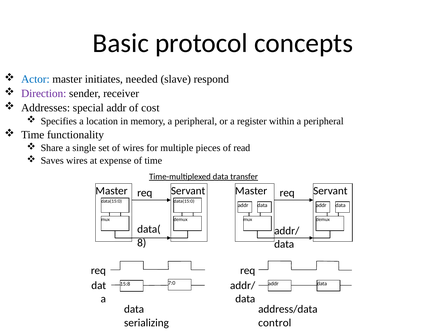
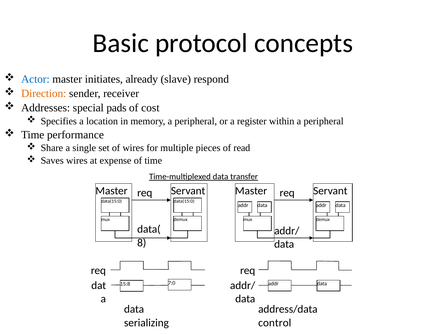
needed: needed -> already (142, 79)
Direction colour: purple -> orange (44, 94)
special addr: addr -> pads (116, 108)
functionality: functionality -> performance (75, 135)
